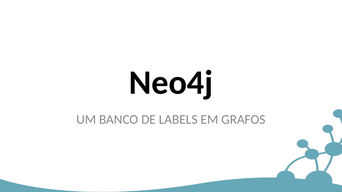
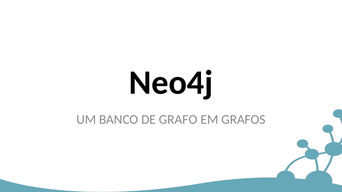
LABELS: LABELS -> GRAFO (178, 120)
